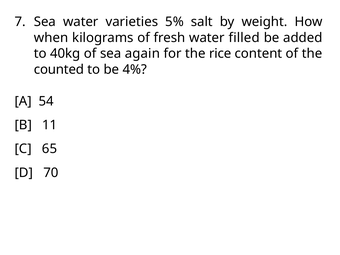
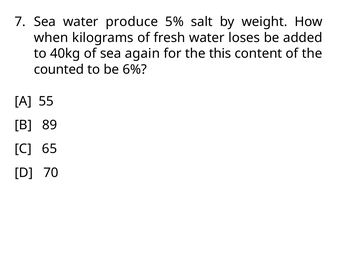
varieties: varieties -> produce (132, 22)
filled: filled -> loses (244, 38)
rice: rice -> this (220, 54)
4%: 4% -> 6% (135, 69)
54: 54 -> 55 (46, 101)
11: 11 -> 89 (50, 125)
